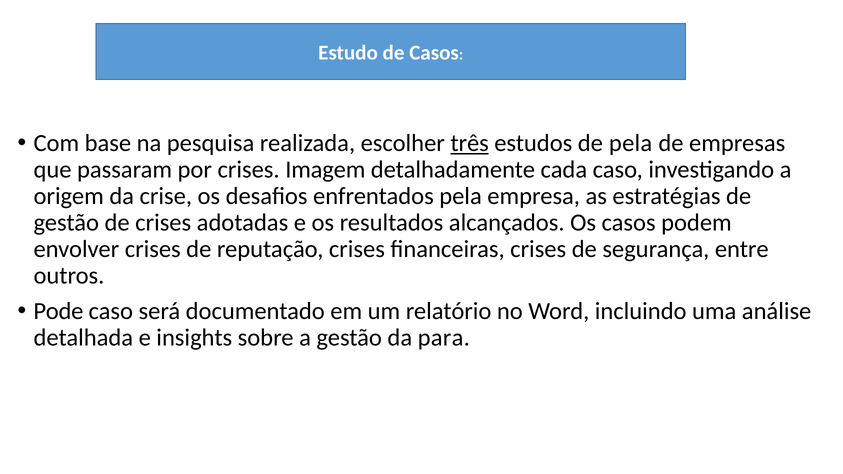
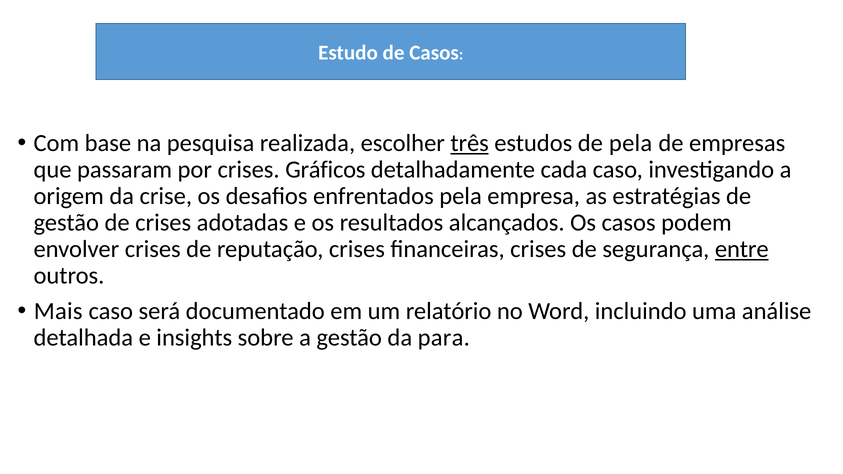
Imagem: Imagem -> Gráficos (325, 170)
entre underline: none -> present (742, 249)
Pode: Pode -> Mais (58, 311)
